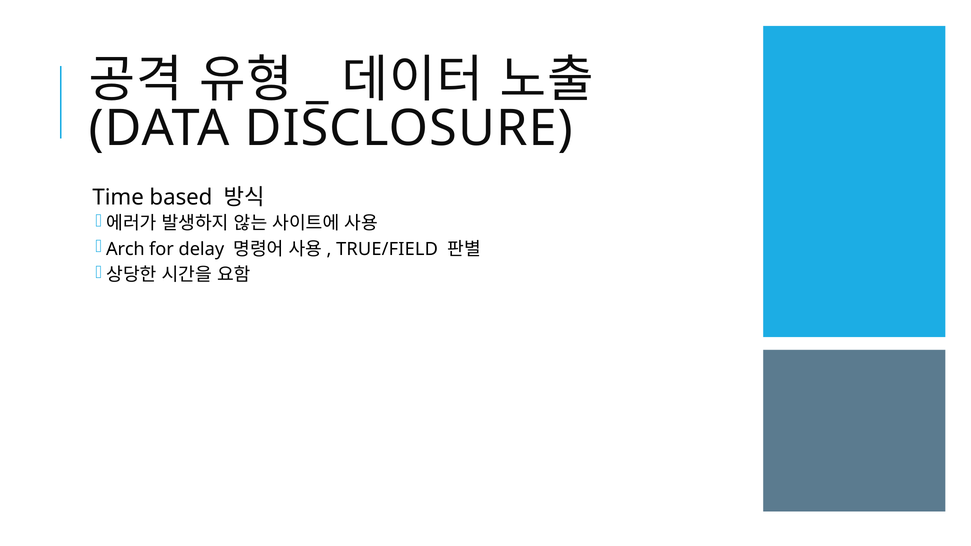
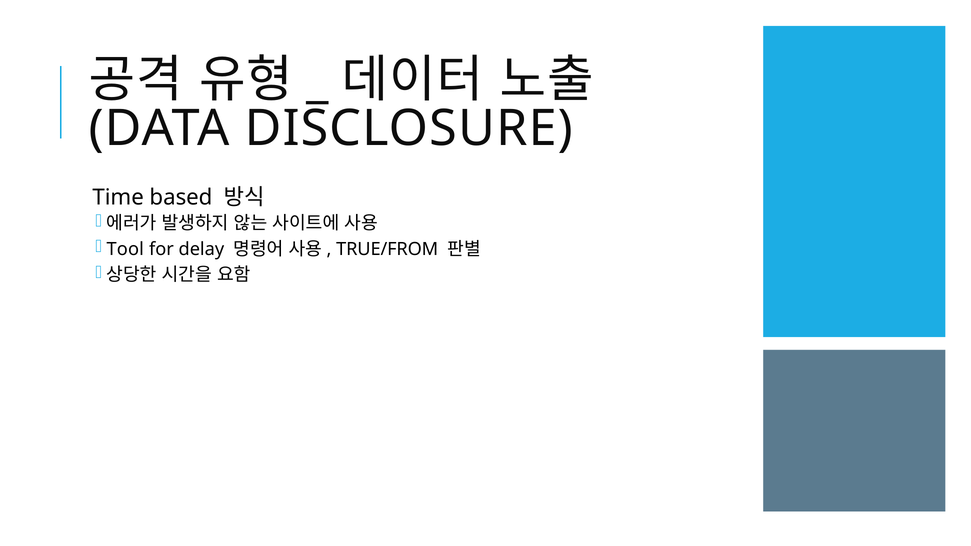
Arch: Arch -> Tool (125, 249)
TRUE/FIELD: TRUE/FIELD -> TRUE/FROM (387, 249)
